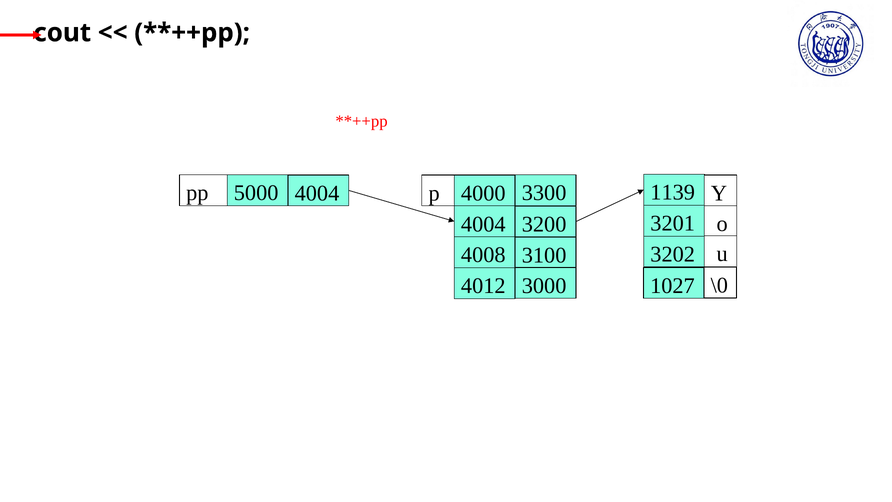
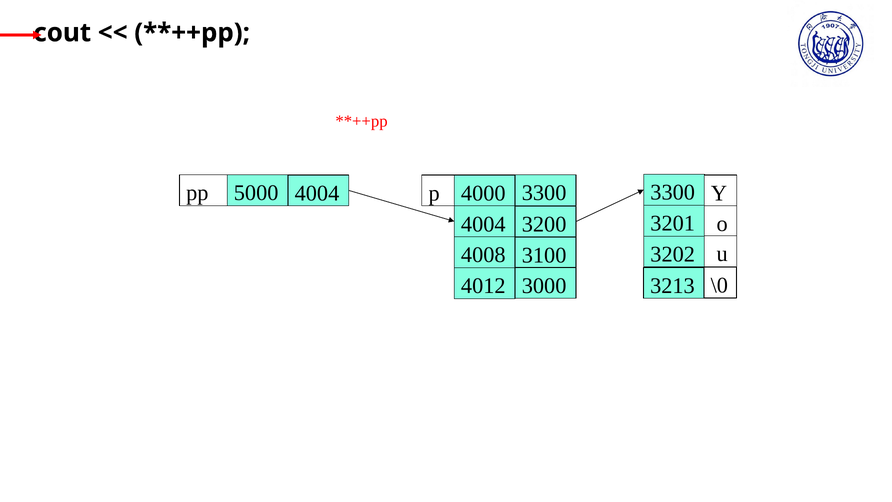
1139: 1139 -> 3300 (673, 192)
1027: 1027 -> 3213 (672, 286)
